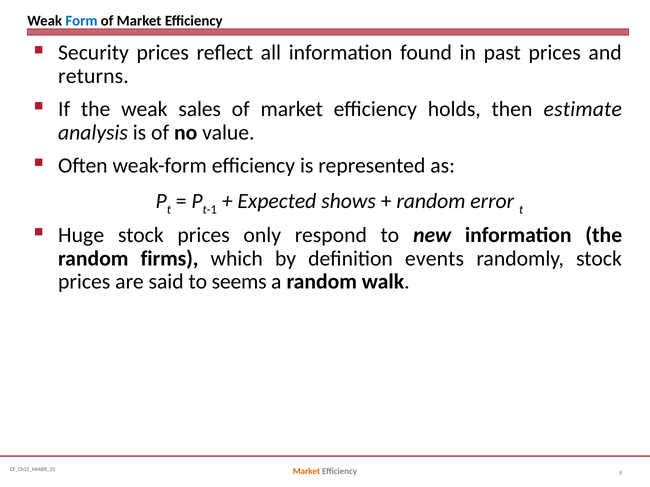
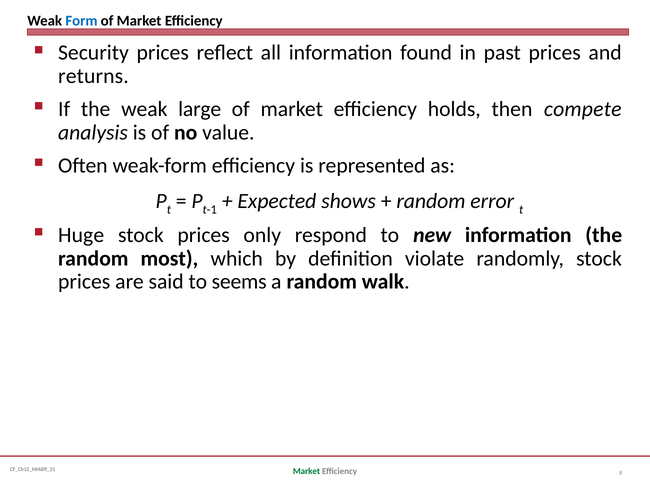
sales: sales -> large (200, 109)
estimate: estimate -> compete (583, 109)
firms: firms -> most (169, 259)
events: events -> violate (435, 259)
Market colour: orange -> green (306, 472)
